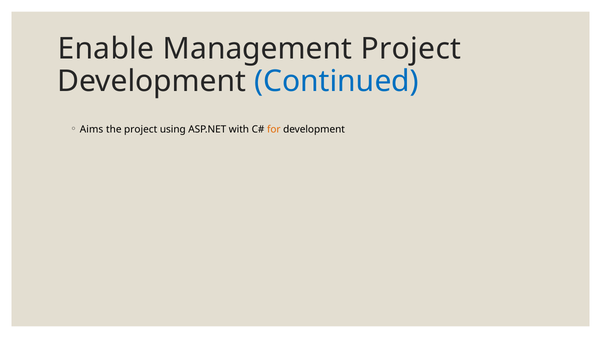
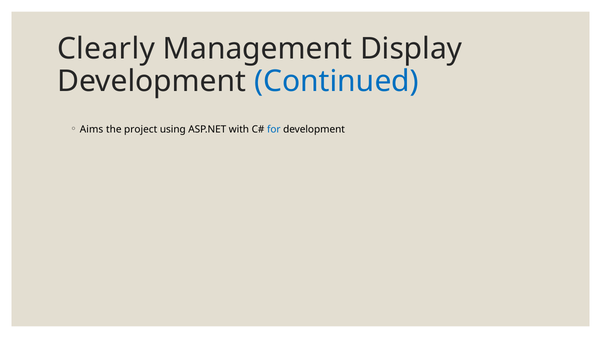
Enable: Enable -> Clearly (106, 49)
Management Project: Project -> Display (411, 49)
for colour: orange -> blue (274, 129)
